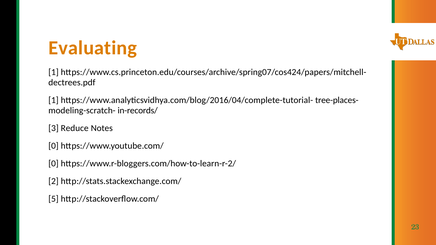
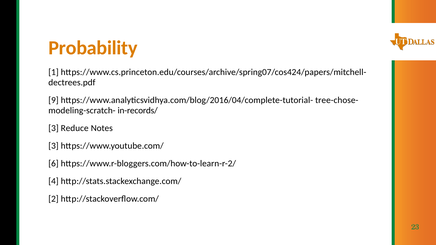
Evaluating: Evaluating -> Probability (93, 48)
1: 1 -> 9 (53, 100)
tree-places-: tree-places- -> tree-chose- (337, 100)
0: 0 -> 3 (53, 146)
0: 0 -> 6 (53, 164)
2: 2 -> 4 (53, 181)
5: 5 -> 2 (53, 199)
